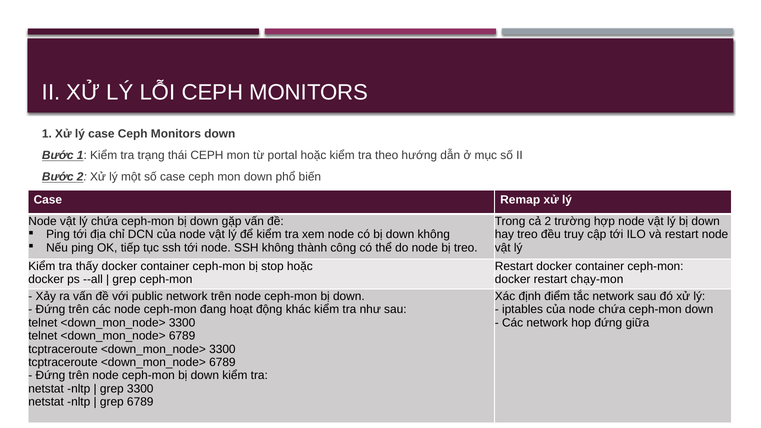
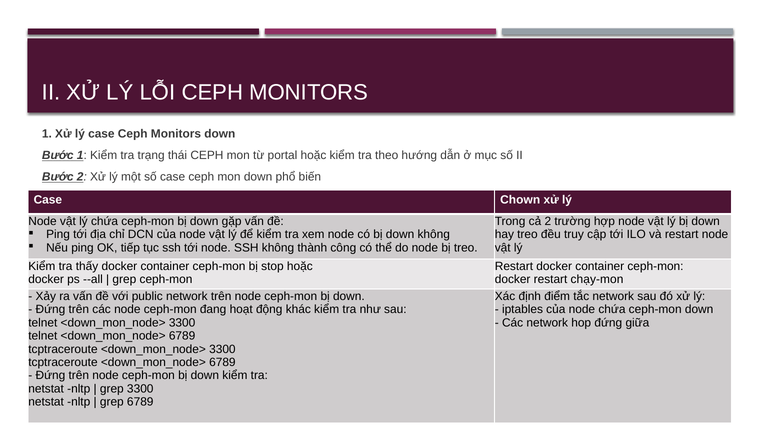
Remap: Remap -> Chown (520, 200)
